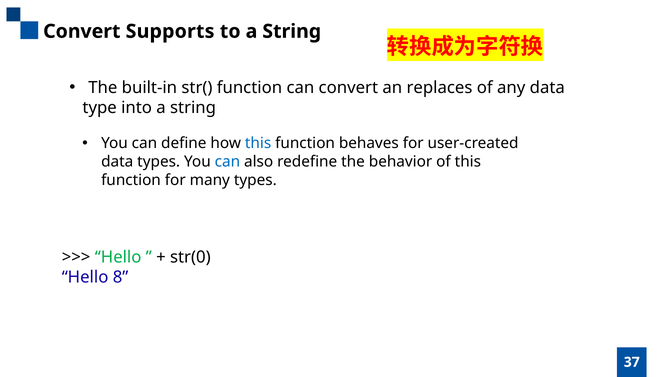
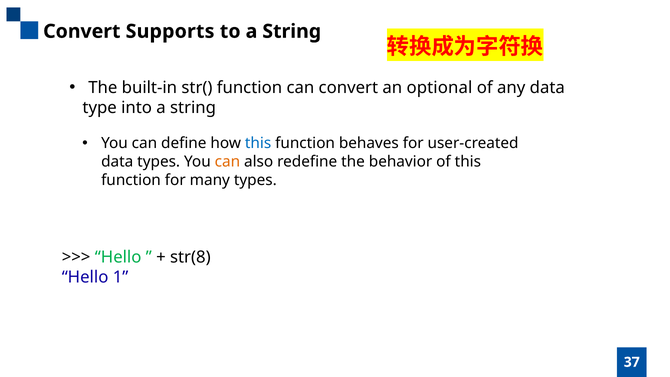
replaces: replaces -> optional (439, 87)
can colour: blue -> orange (227, 162)
str(0: str(0 -> str(8 (190, 257)
8: 8 -> 1 (121, 277)
